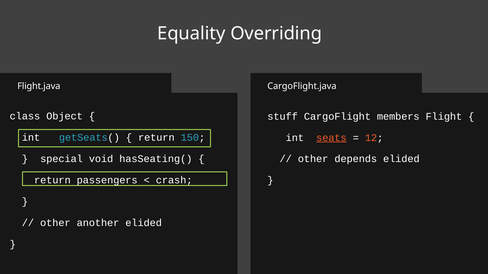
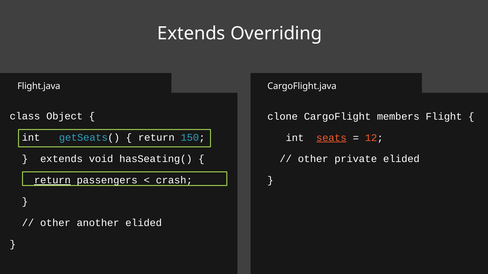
Equality: Equality -> Extends (191, 33)
stuff: stuff -> clone (283, 117)
special: special -> extends (62, 159)
depends: depends -> private (356, 159)
return underline: none -> present (52, 181)
